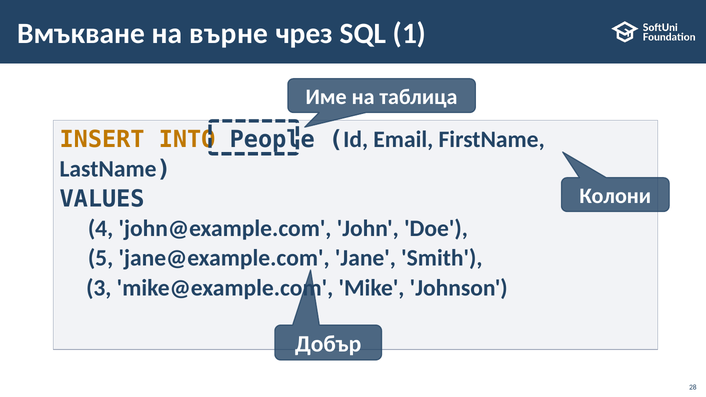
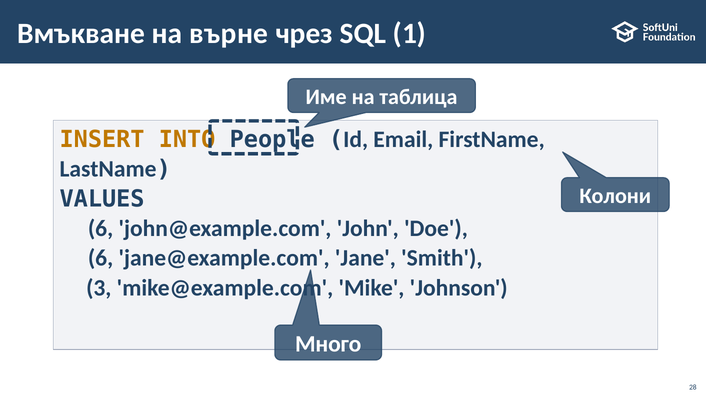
4: 4 -> 6 (101, 229)
5: 5 -> 6 (101, 258)
Добър: Добър -> Много (328, 344)
